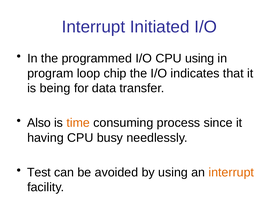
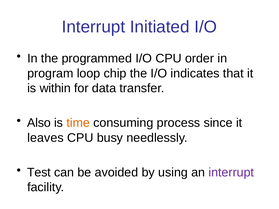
CPU using: using -> order (200, 59)
being: being -> within (55, 88)
having: having -> leaves (45, 138)
interrupt colour: orange -> purple (231, 173)
